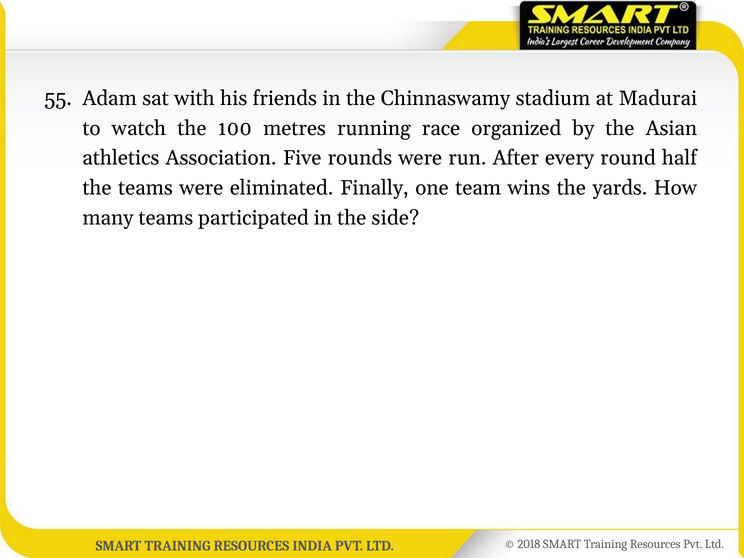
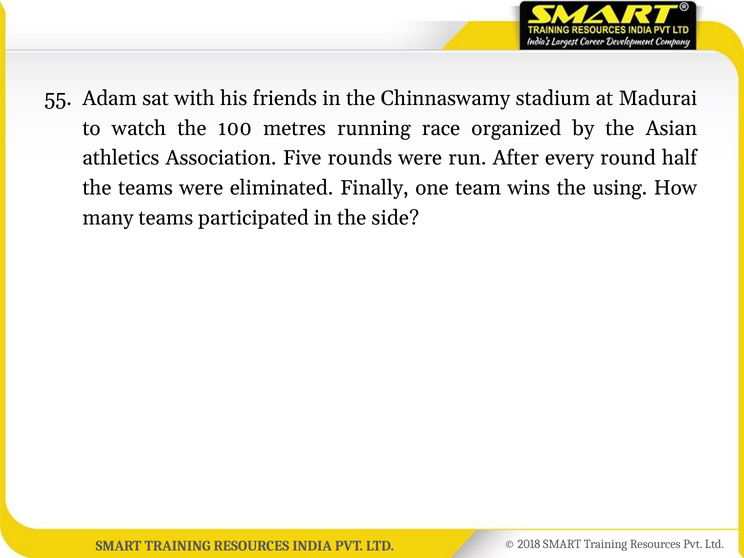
yards: yards -> using (620, 188)
